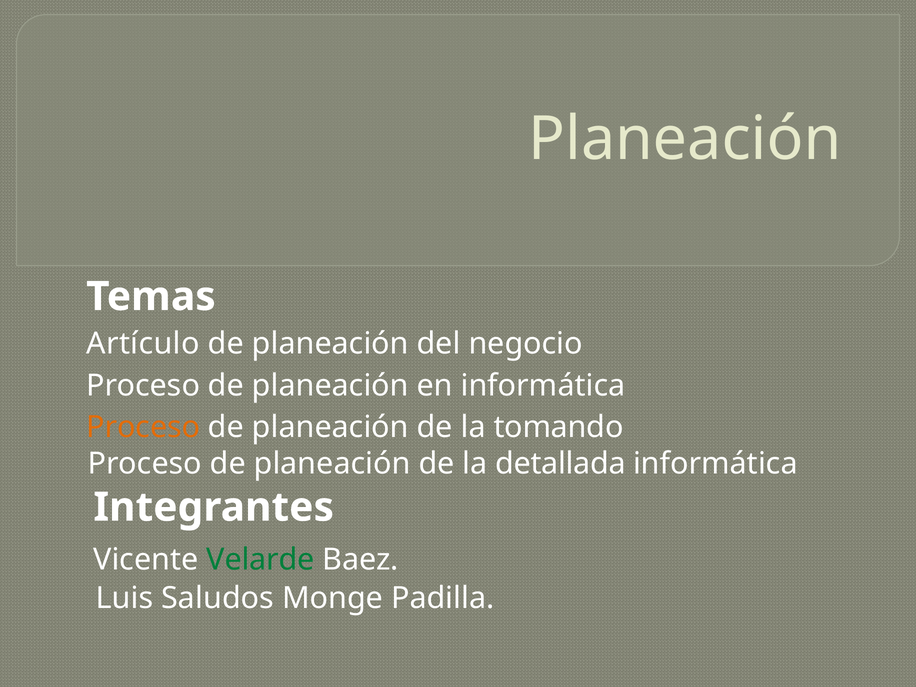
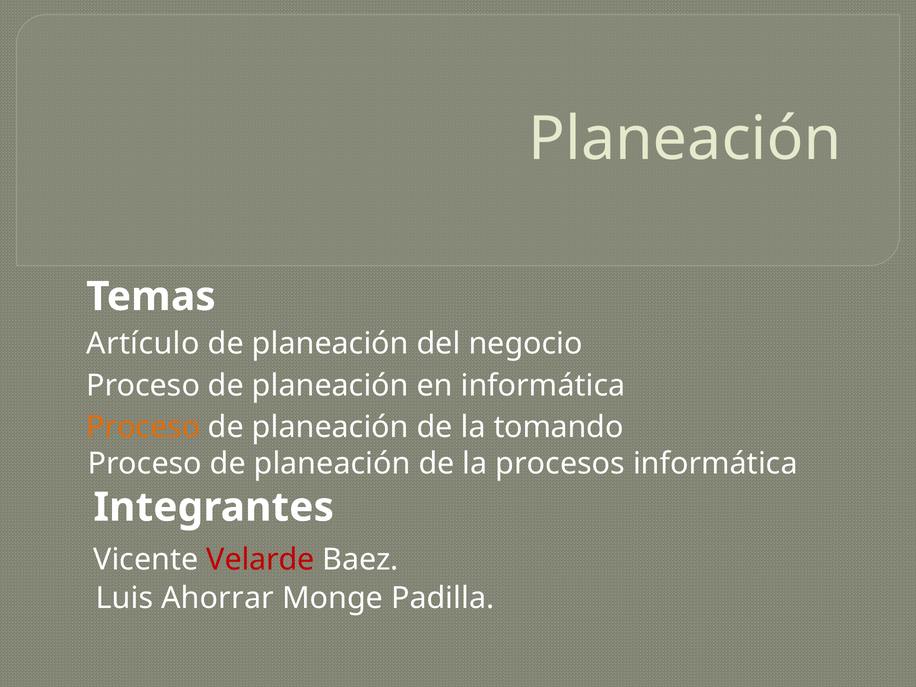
detallada: detallada -> procesos (560, 464)
Velarde colour: green -> red (261, 560)
Saludos: Saludos -> Ahorrar (218, 598)
